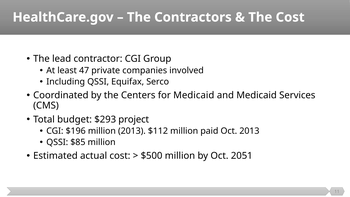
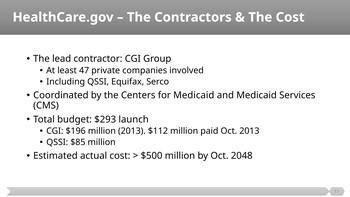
project: project -> launch (134, 119)
2051: 2051 -> 2048 (242, 156)
